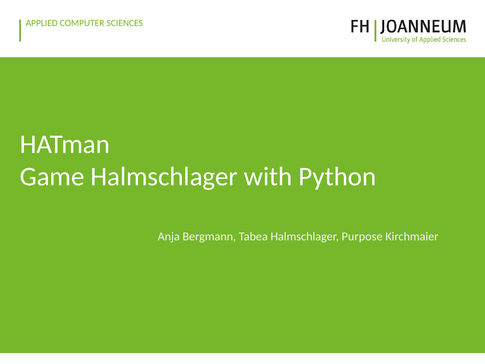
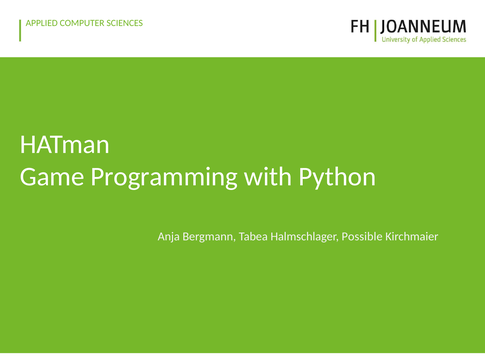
Game Halmschlager: Halmschlager -> Programming (164, 176)
Purpose: Purpose -> Possible (362, 236)
